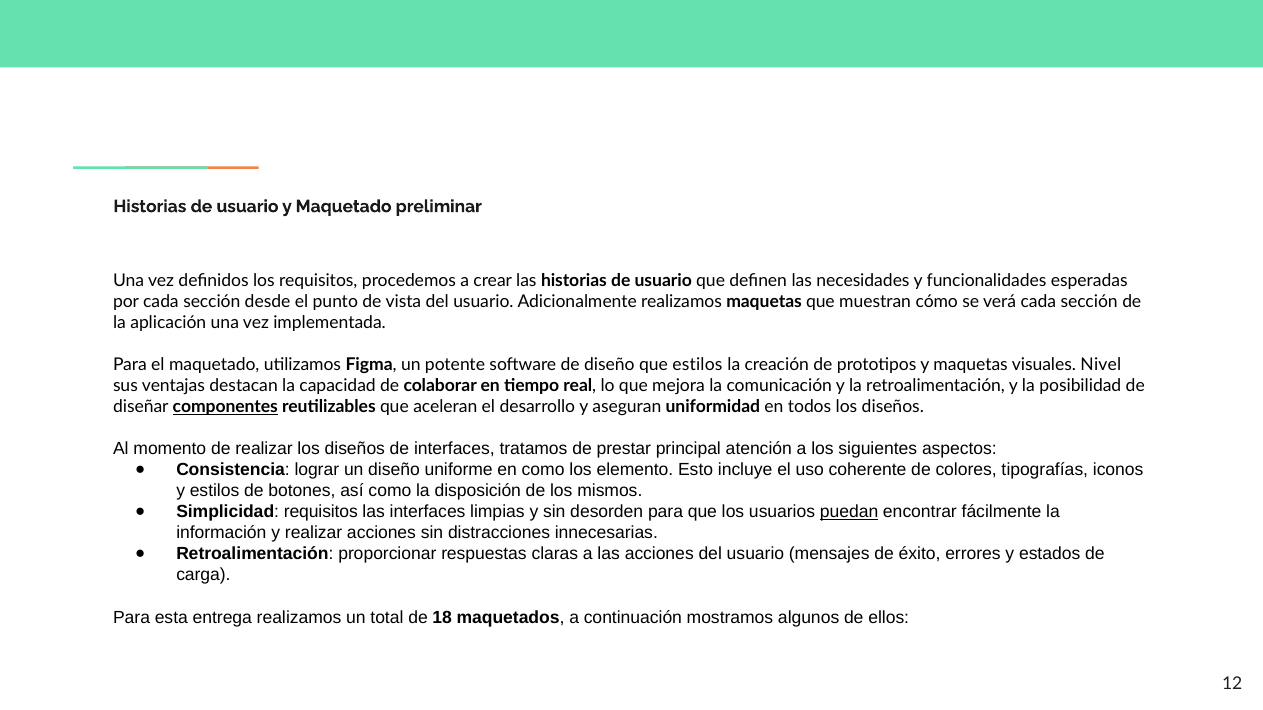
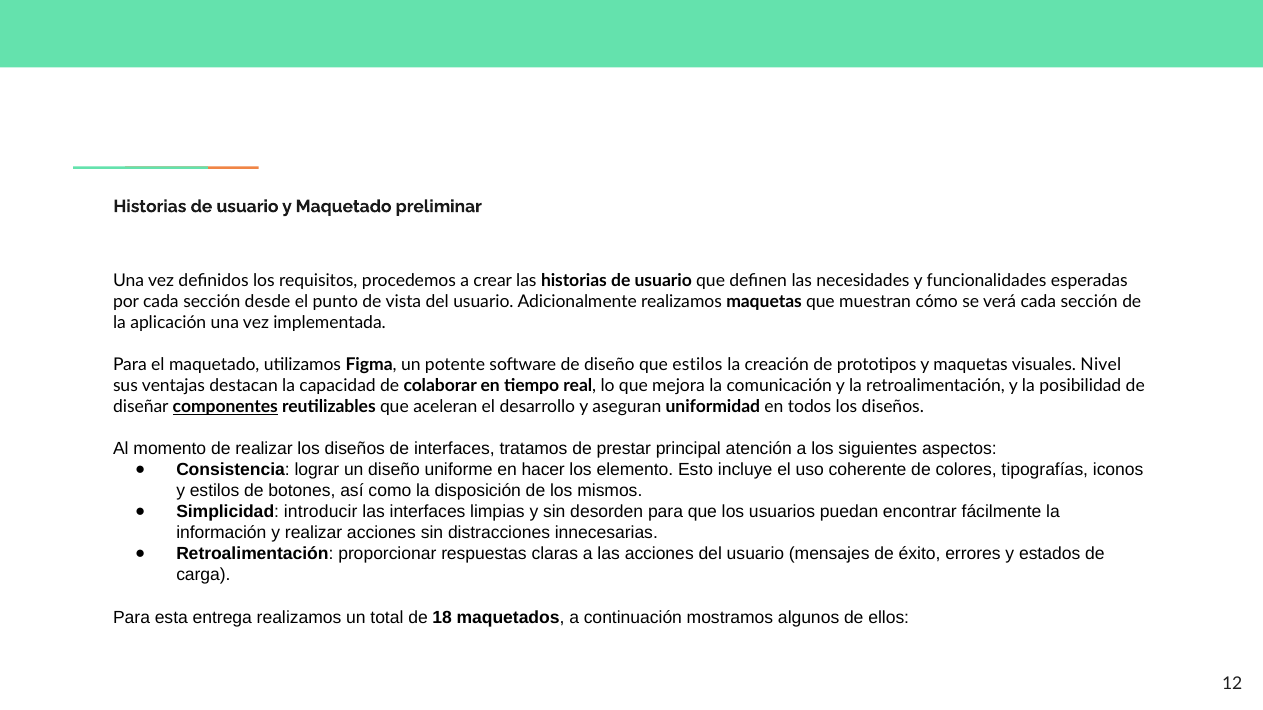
en como: como -> hacer (543, 470)
Simplicidad requisitos: requisitos -> introducir (321, 512)
puedan underline: present -> none (849, 512)
